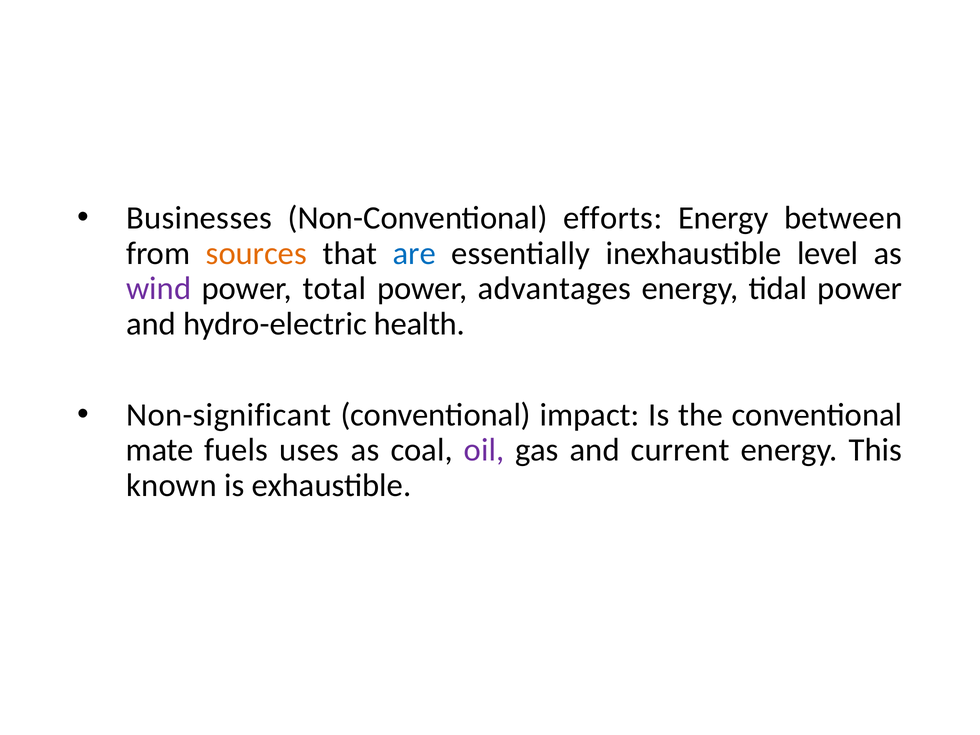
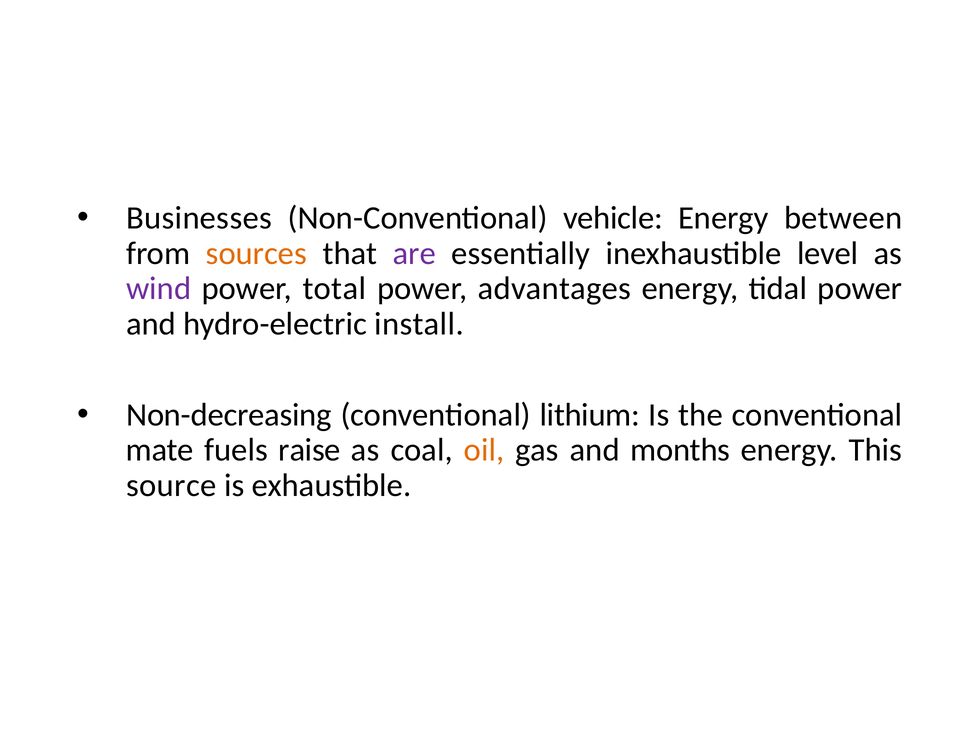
efforts: efforts -> vehicle (613, 218)
are colour: blue -> purple (414, 253)
health: health -> install (419, 324)
Non-significant: Non-significant -> Non-decreasing (229, 415)
impact: impact -> lithium (590, 415)
uses: uses -> raise (310, 450)
oil colour: purple -> orange (484, 450)
current: current -> months (680, 450)
known: known -> source (171, 485)
